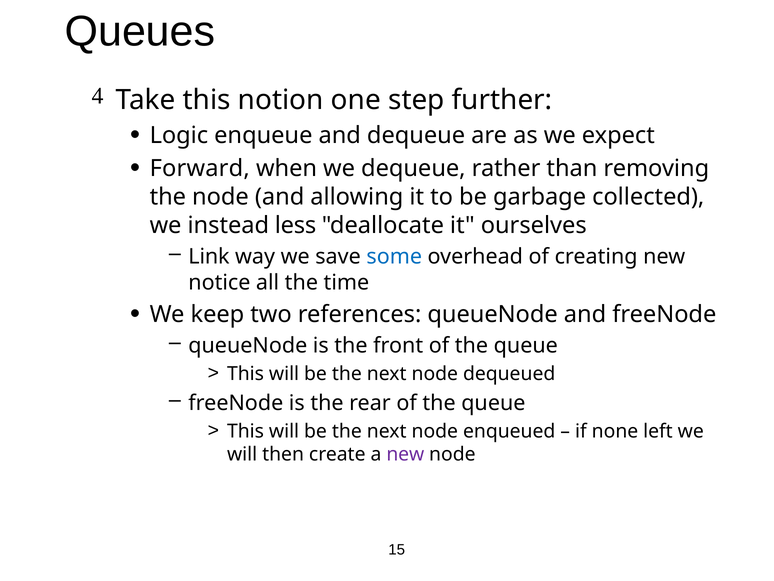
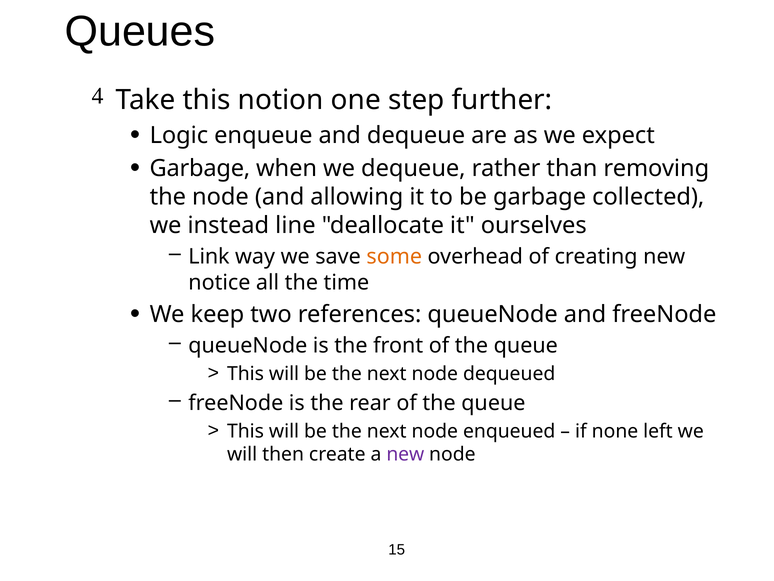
Forward: Forward -> Garbage (200, 168)
less: less -> line (295, 225)
some colour: blue -> orange (394, 256)
